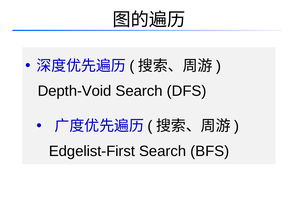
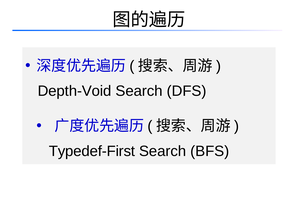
Edgelist-First: Edgelist-First -> Typedef-First (92, 151)
